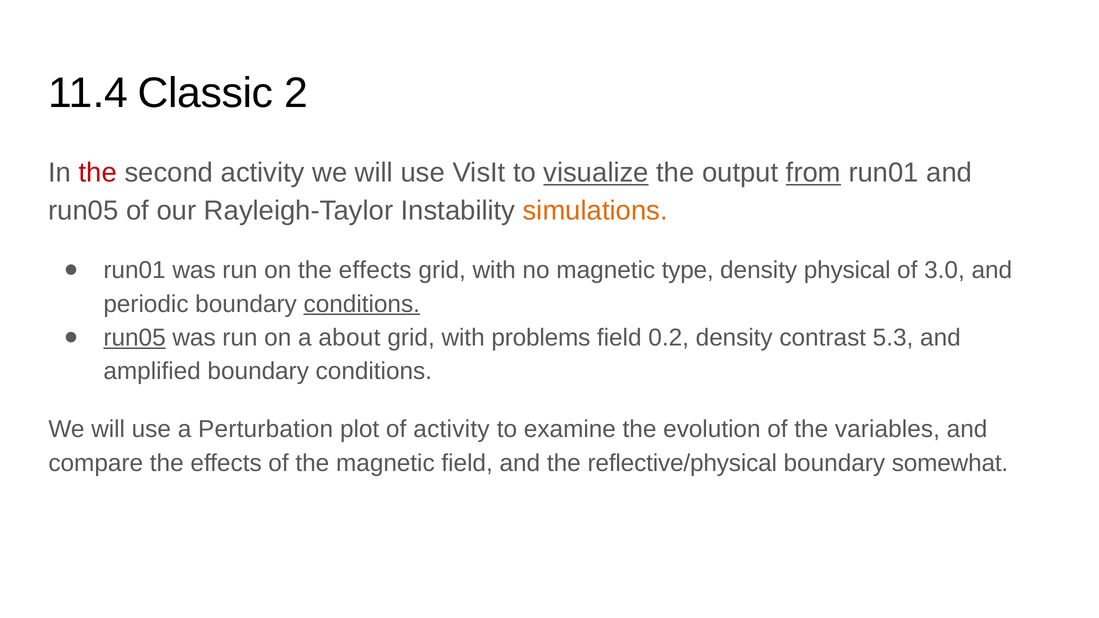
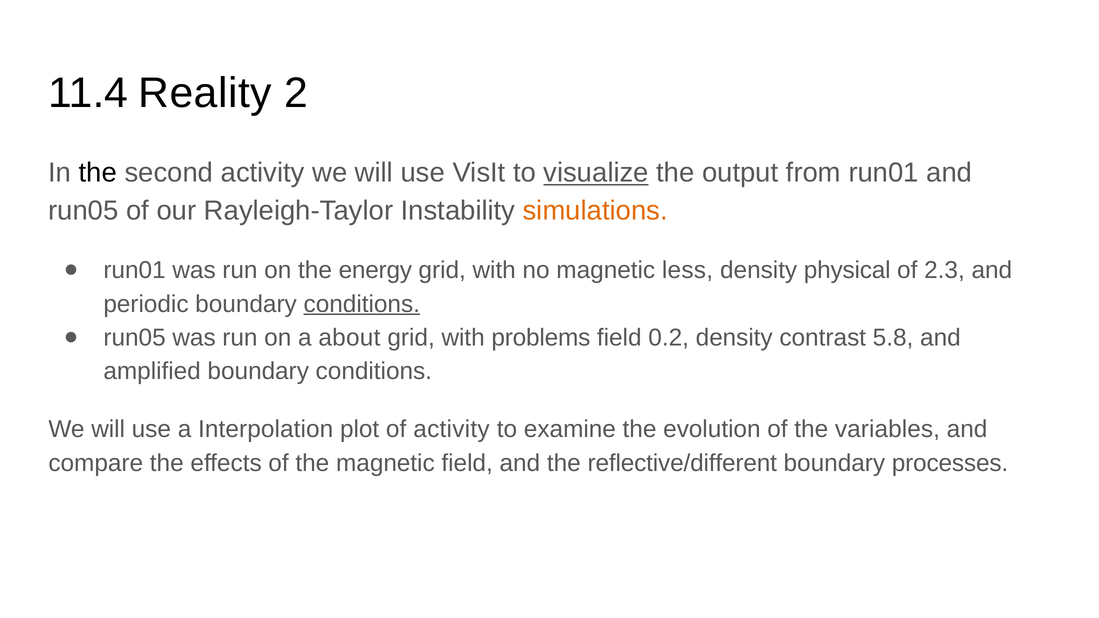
Classic: Classic -> Reality (205, 93)
the colour: red -> black (98, 173)
from underline: present -> none (813, 173)
on the effects: effects -> energy (375, 270)
type: type -> less (687, 270)
3.0: 3.0 -> 2.3 (944, 270)
run05 underline: present -> none (135, 338)
5.3: 5.3 -> 5.8 (893, 338)
Perturbation: Perturbation -> Interpolation (266, 429)
reflective/physical: reflective/physical -> reflective/different (682, 463)
somewhat: somewhat -> processes (950, 463)
